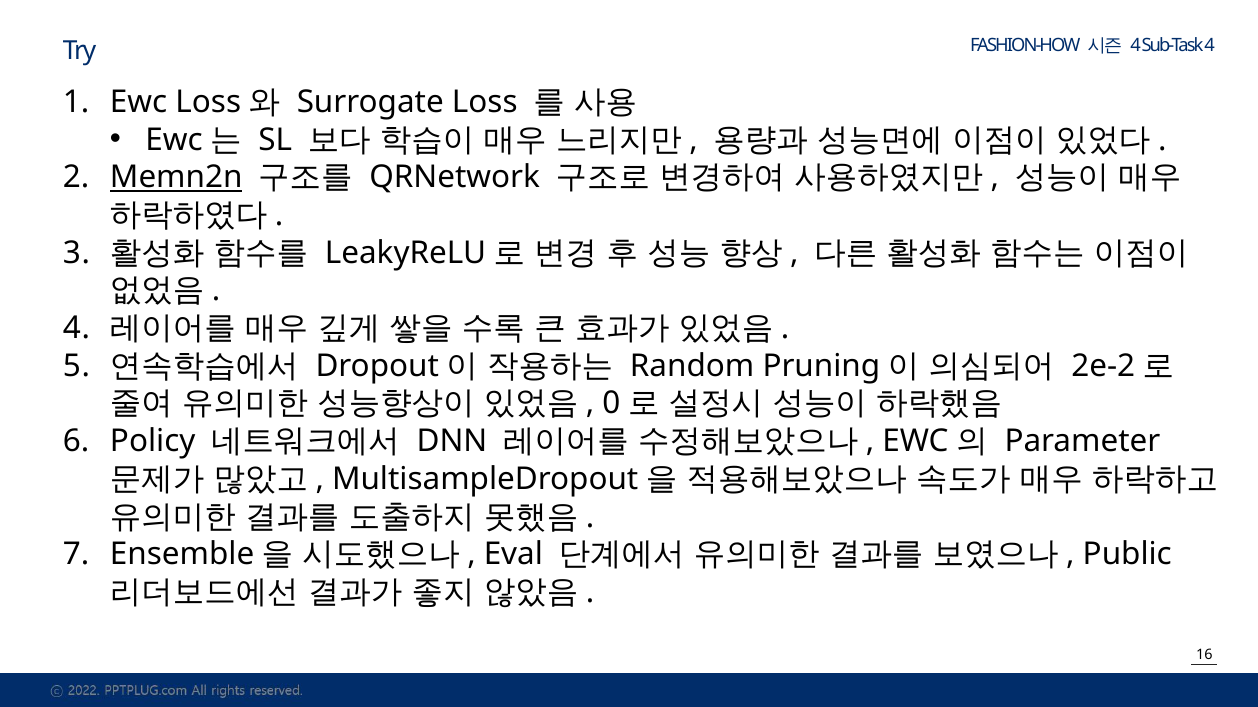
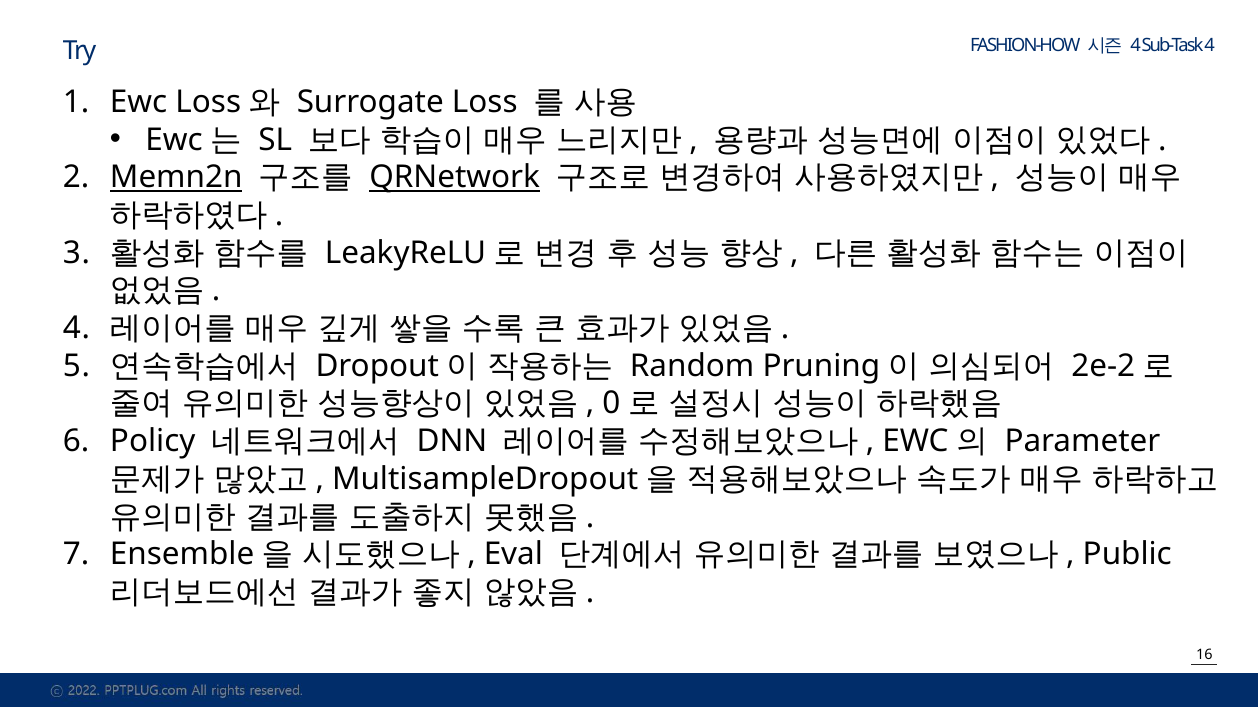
QRNetwork underline: none -> present (455, 178)
